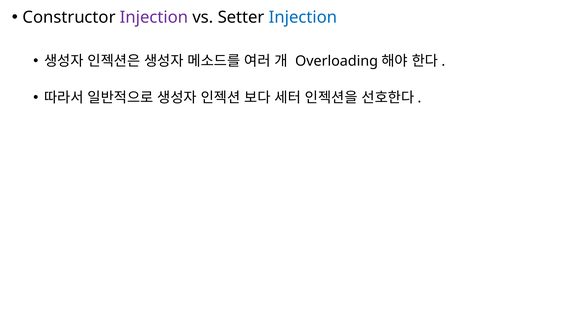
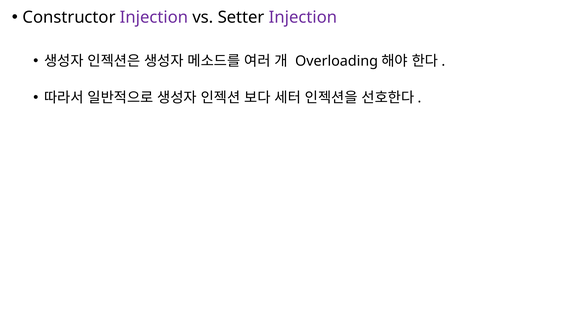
Injection colour: blue -> purple (303, 17)
